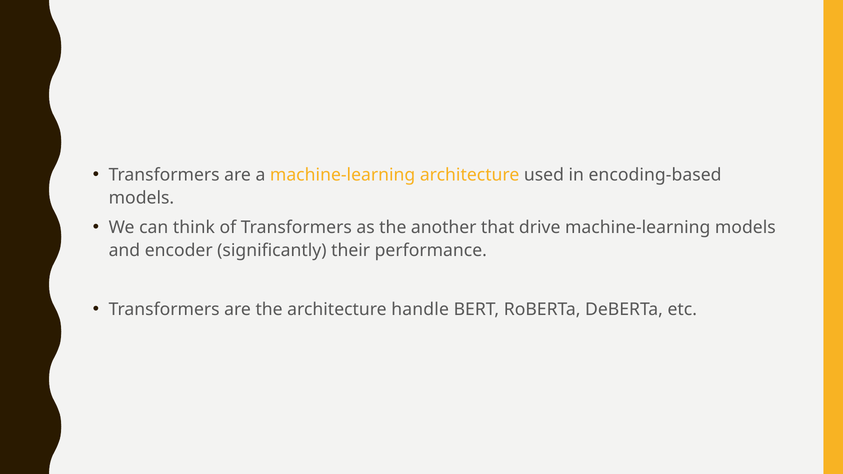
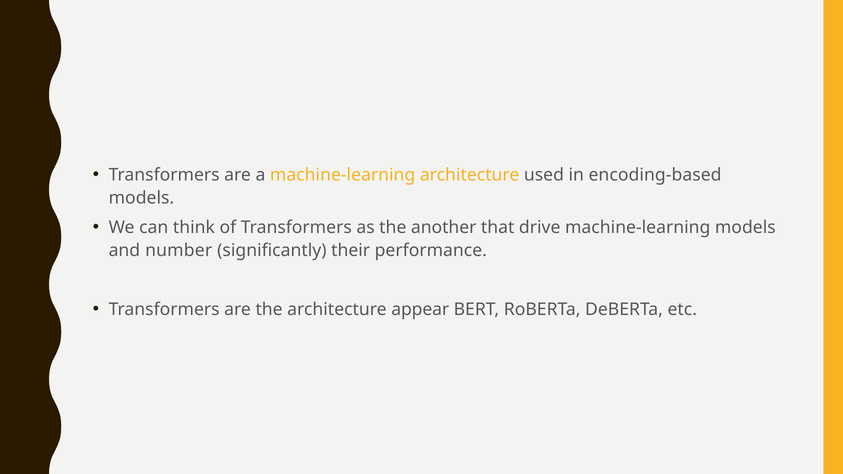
encoder: encoder -> number (179, 251)
handle: handle -> appear (420, 309)
